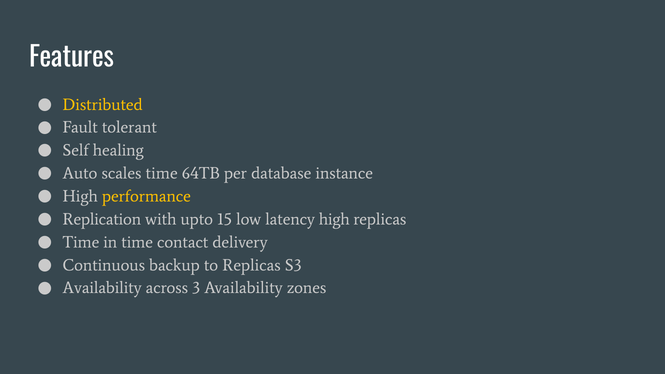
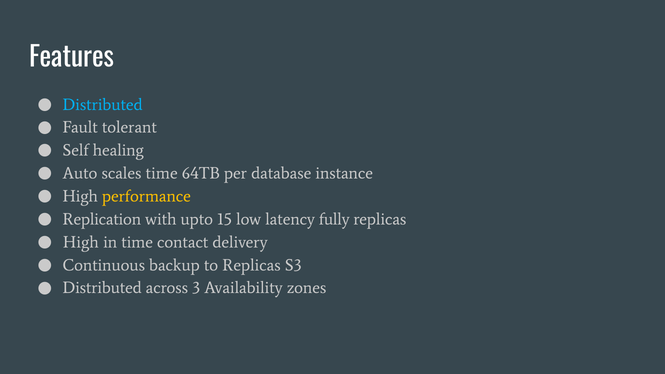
Distributed colour: yellow -> light blue (103, 105)
latency high: high -> fully (334, 219)
Time: Time -> High (81, 242)
Availability: Availability -> Distributed (102, 288)
